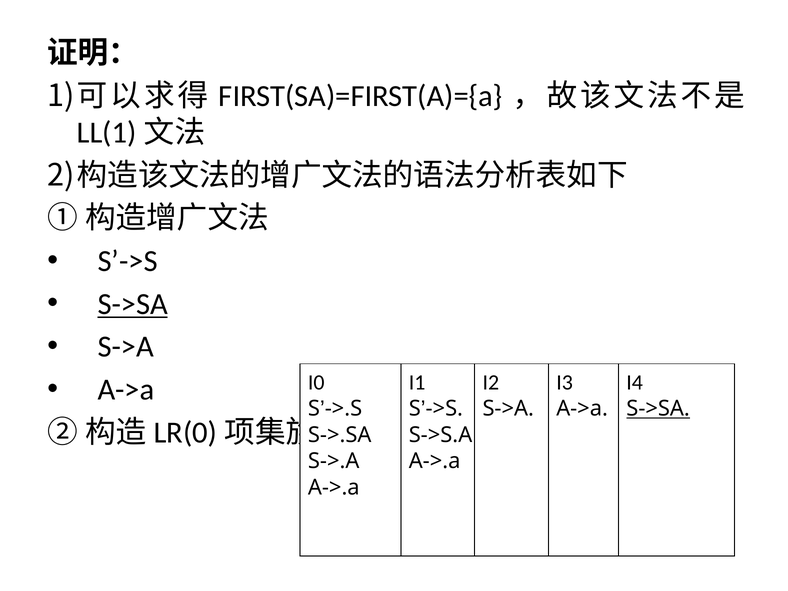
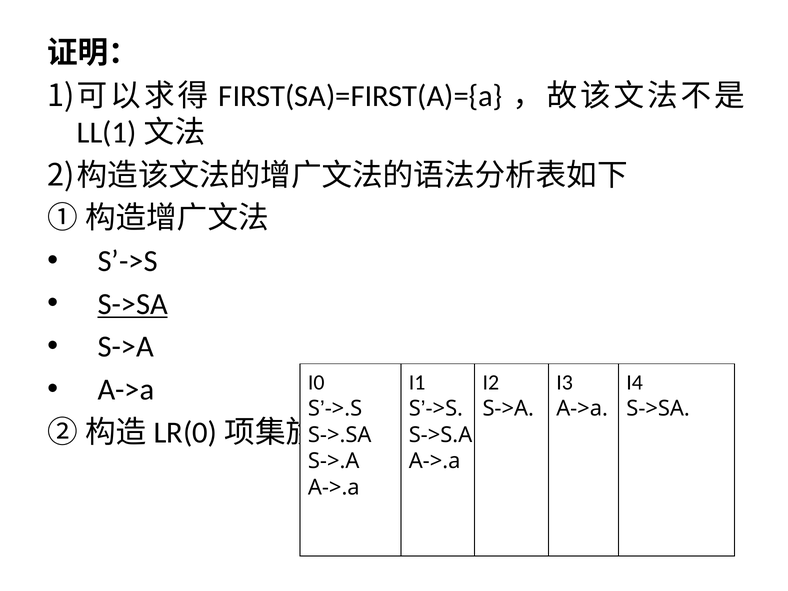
S->SA underline: present -> none (658, 409)
